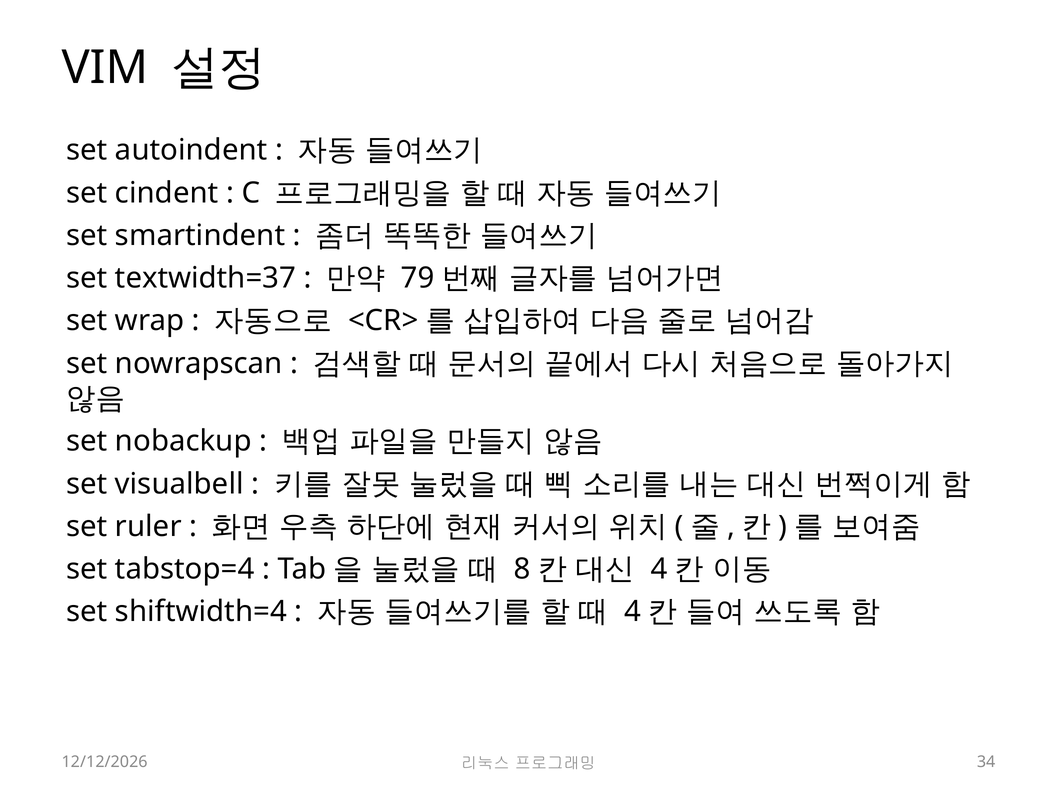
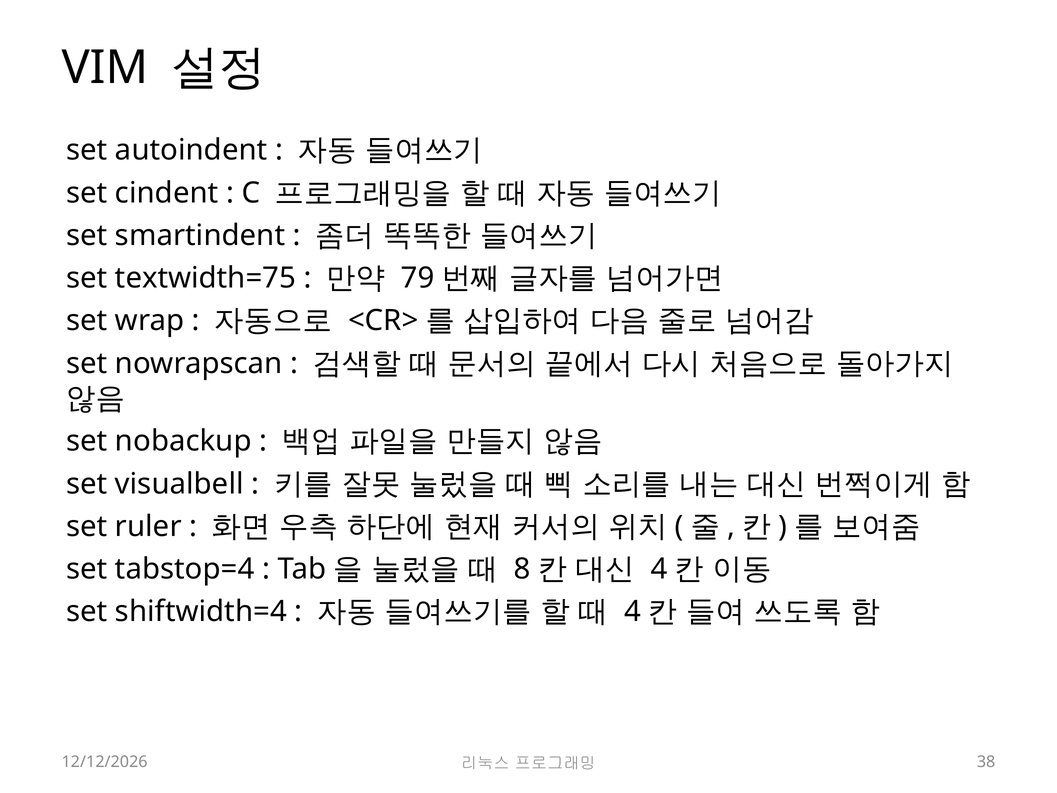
textwidth=37: textwidth=37 -> textwidth=75 (205, 278)
34: 34 -> 38 (986, 762)
